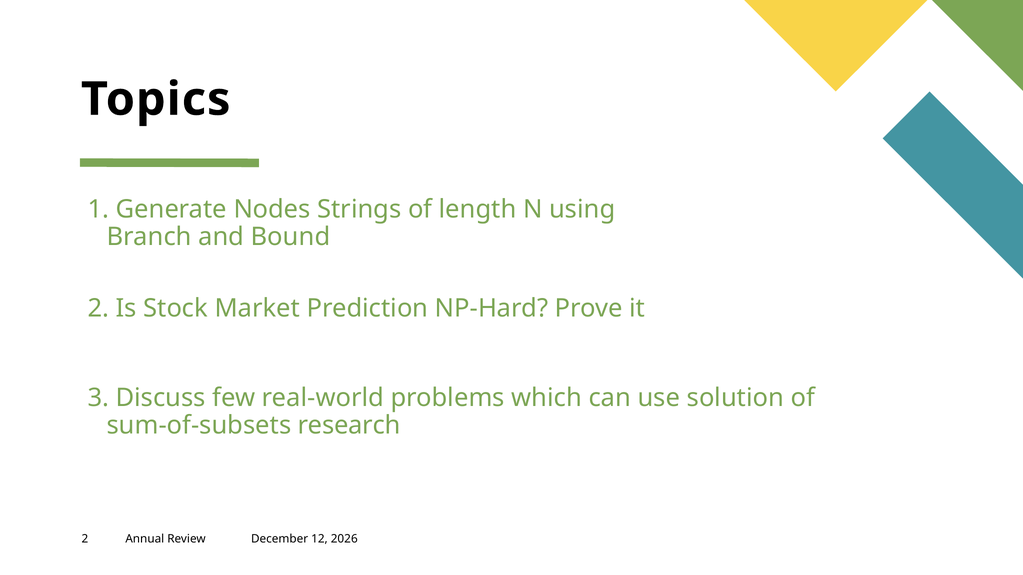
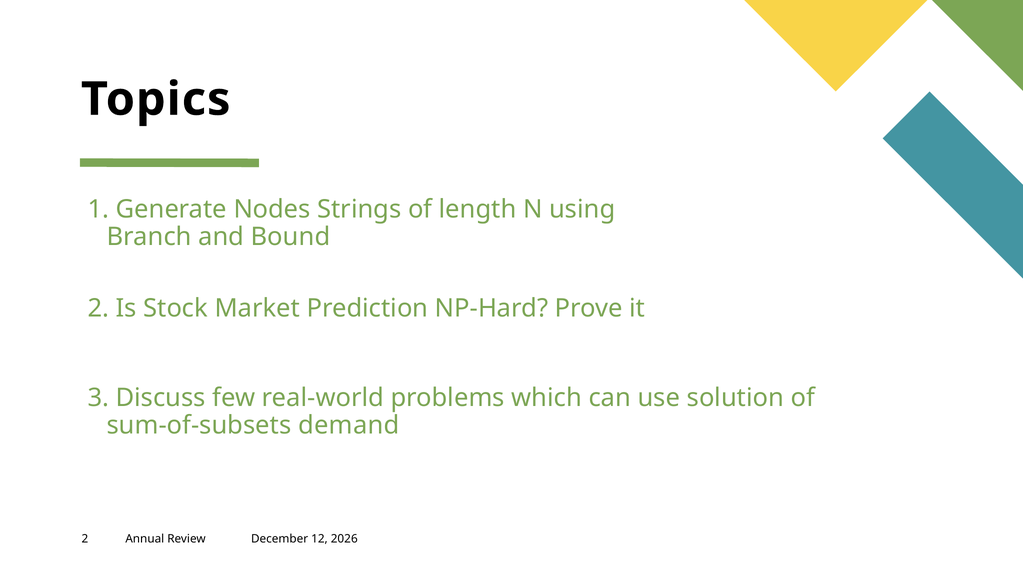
research: research -> demand (349, 426)
